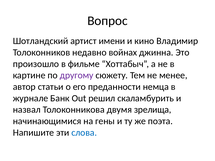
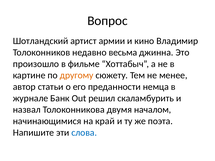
имени: имени -> армии (112, 41)
войнах: войнах -> весьма (123, 53)
другому colour: purple -> orange (77, 75)
зрелища: зрелища -> началом (153, 110)
гены: гены -> край (105, 121)
